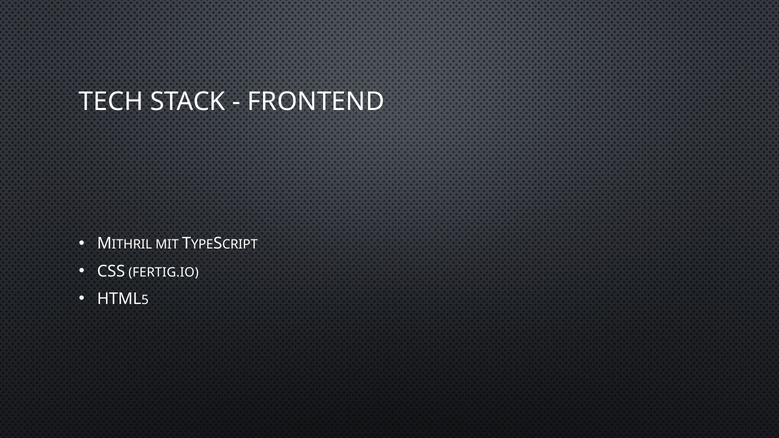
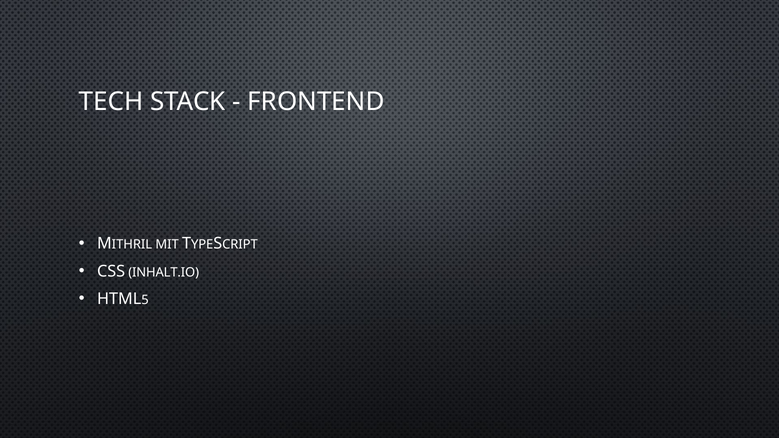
FERTIG.IO: FERTIG.IO -> INHALT.IO (164, 272)
